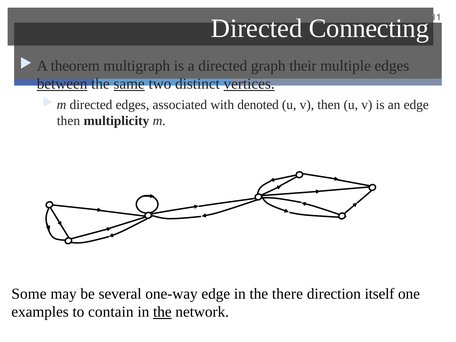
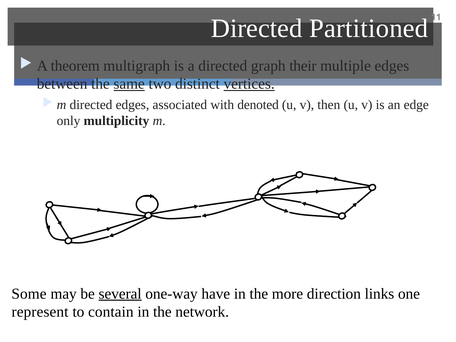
Connecting: Connecting -> Partitioned (369, 28)
between underline: present -> none (62, 84)
then: then -> only (69, 121)
several underline: none -> present (120, 294)
one-way edge: edge -> have (216, 294)
there: there -> more (288, 294)
itself: itself -> links (379, 294)
examples: examples -> represent (40, 312)
the underline: present -> none (162, 312)
